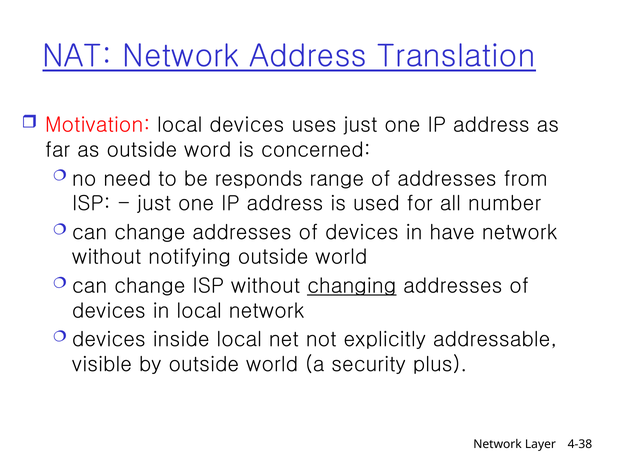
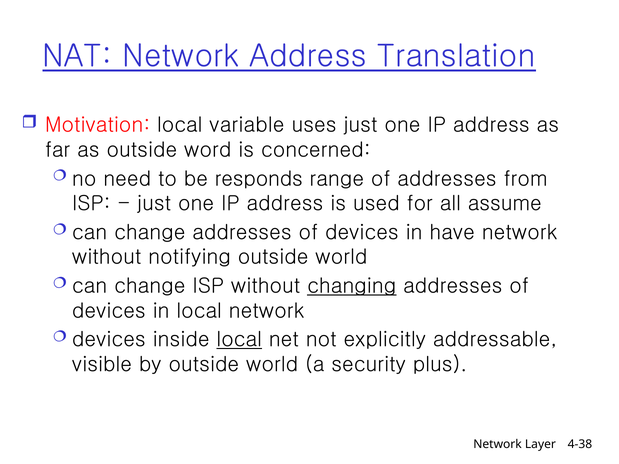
local devices: devices -> variable (247, 125)
number: number -> assume (505, 204)
local underline: none -> present (239, 340)
